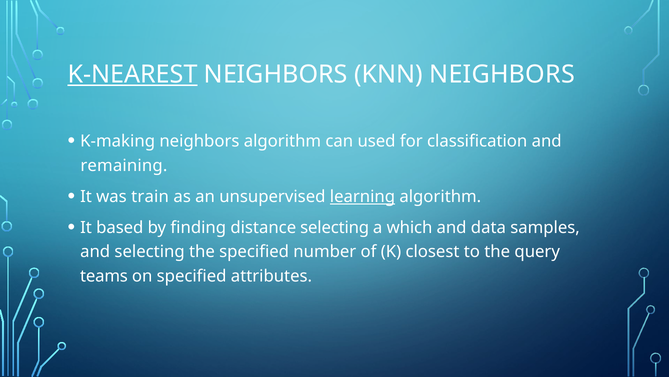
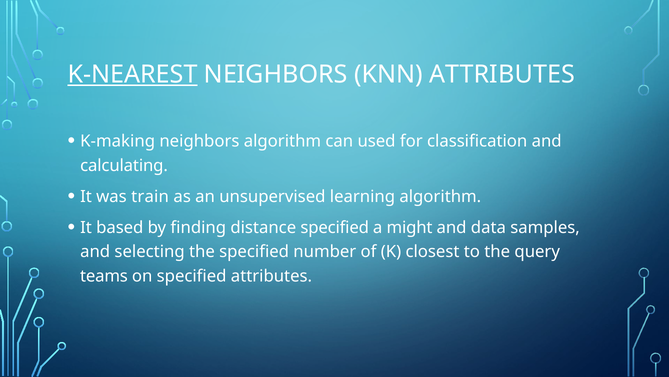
KNN NEIGHBORS: NEIGHBORS -> ATTRIBUTES (502, 74)
remaining: remaining -> calculating (124, 165)
learning underline: present -> none (362, 196)
distance selecting: selecting -> specified (335, 227)
which: which -> might (410, 227)
